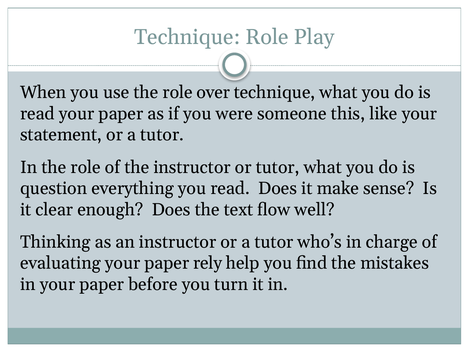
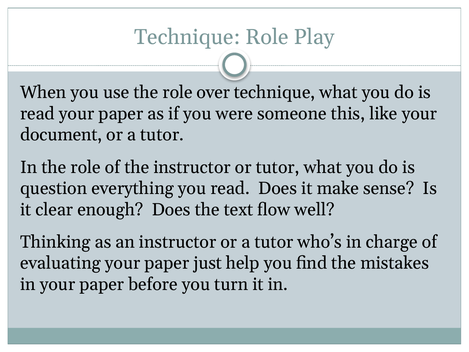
statement: statement -> document (61, 135)
rely: rely -> just (208, 263)
